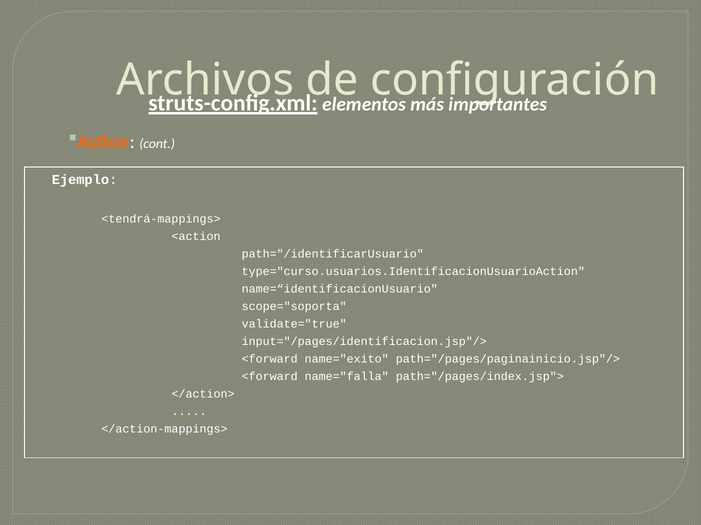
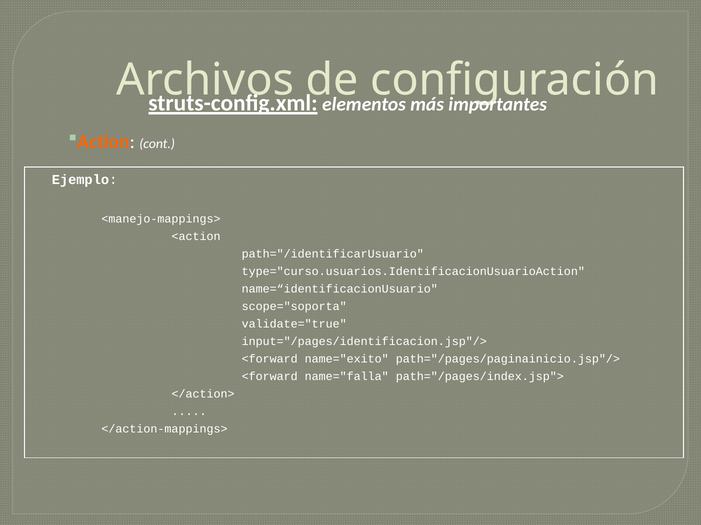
<tendrá-mappings>: <tendrá-mappings> -> <manejo-mappings> (161, 219)
